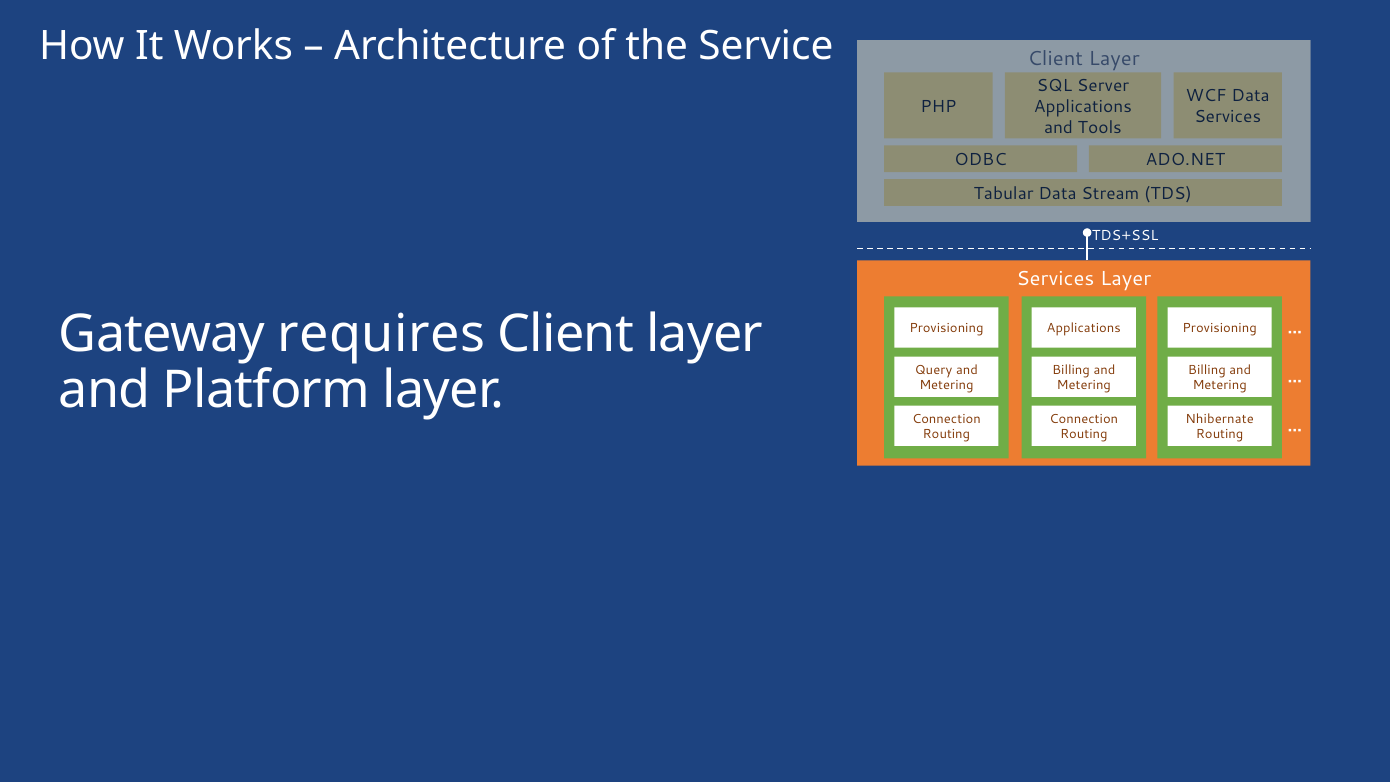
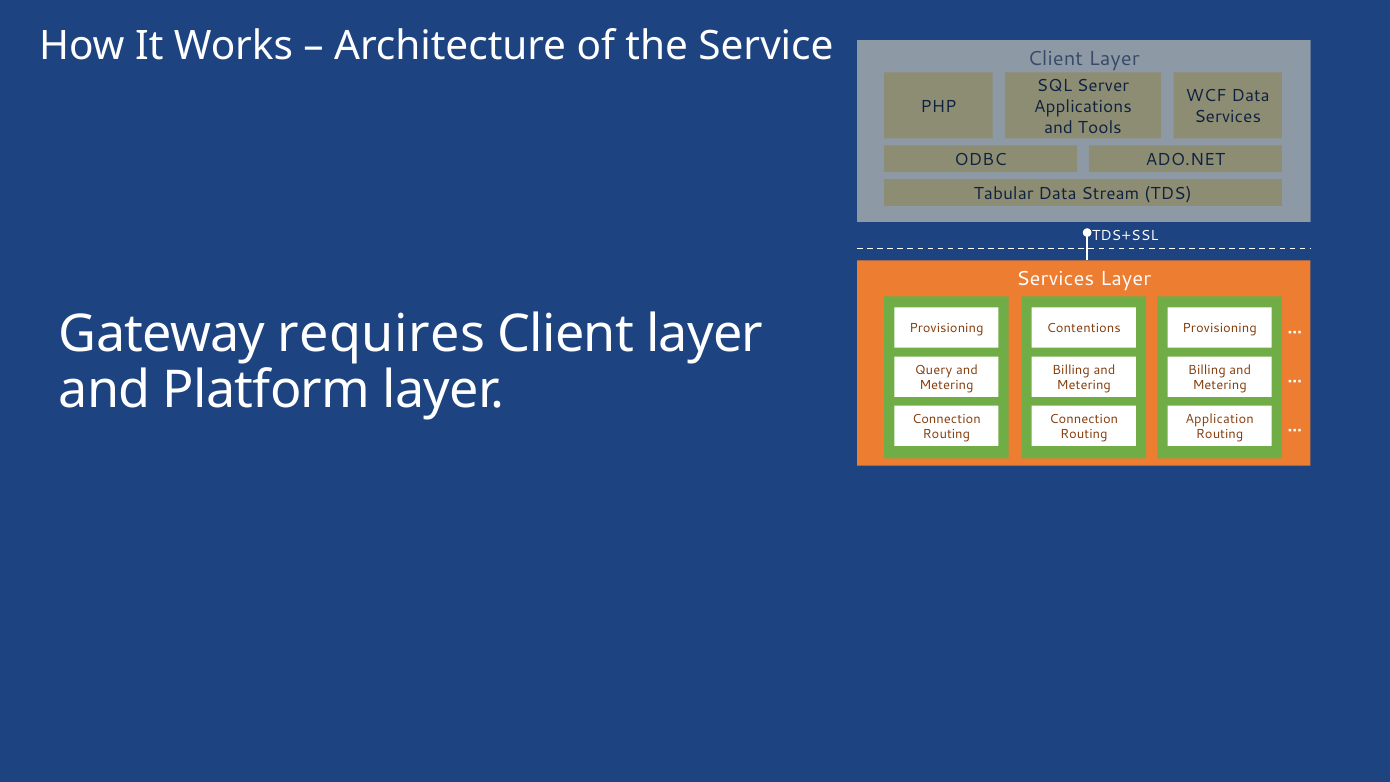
Applications: Applications -> Contentions (1084, 328)
Nhibernate: Nhibernate -> Application (1220, 419)
